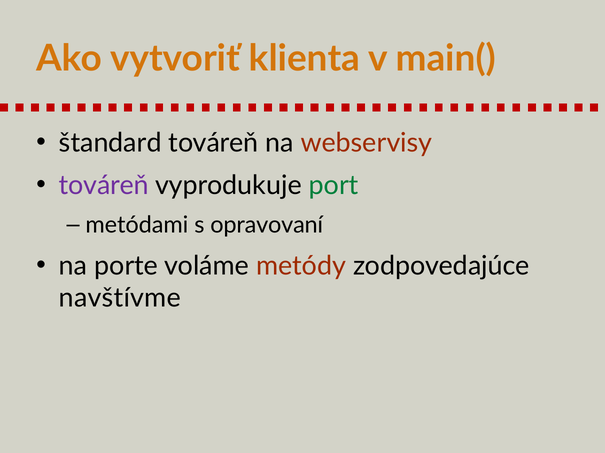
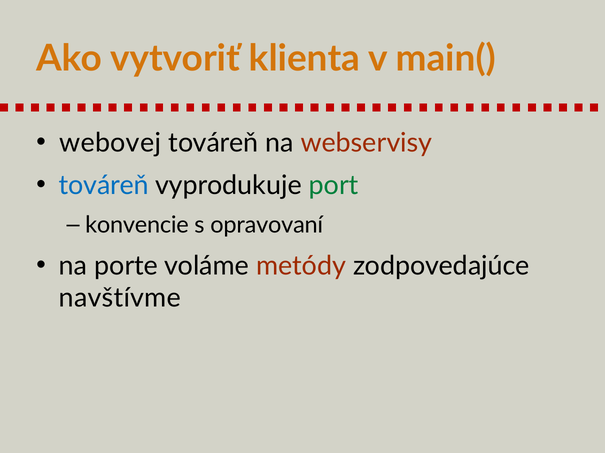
štandard: štandard -> webovej (110, 143)
továreň colour: purple -> blue (104, 185)
metódami: metódami -> konvencie (137, 226)
